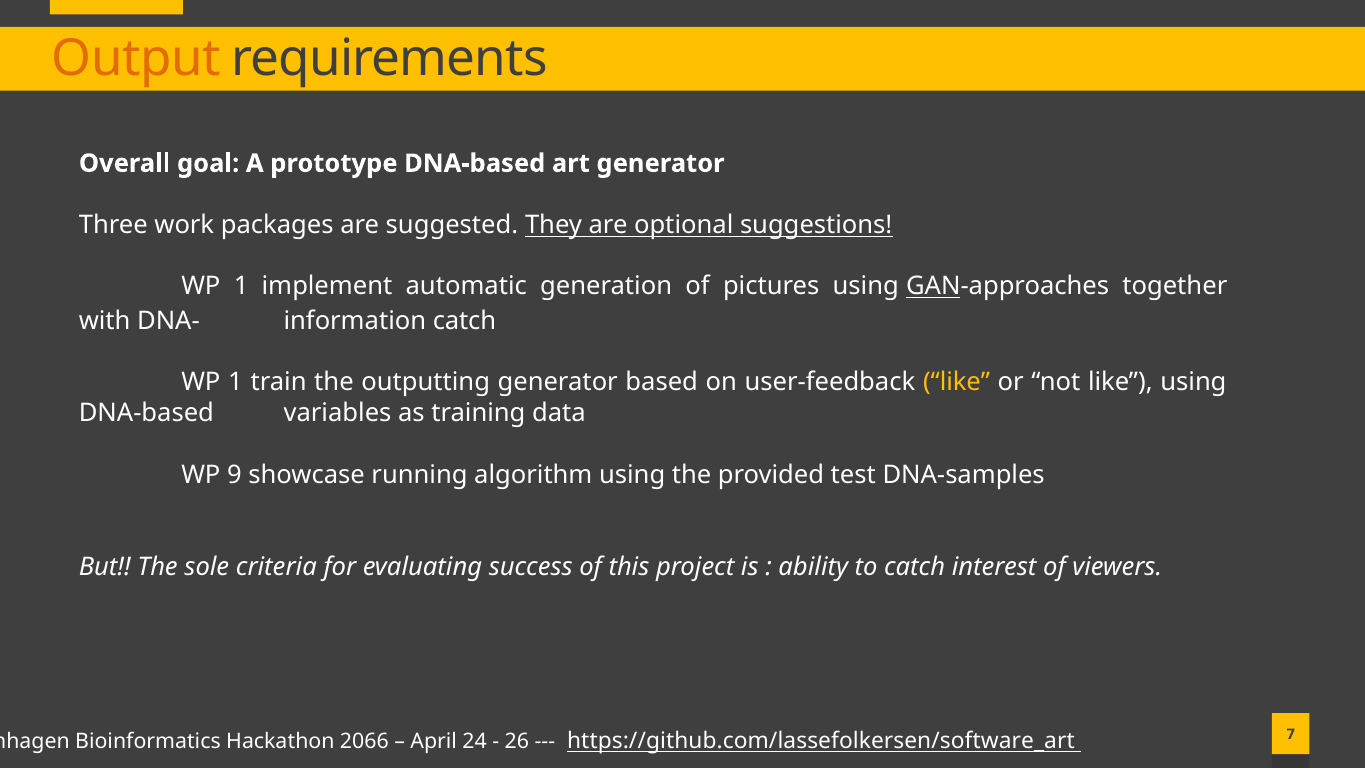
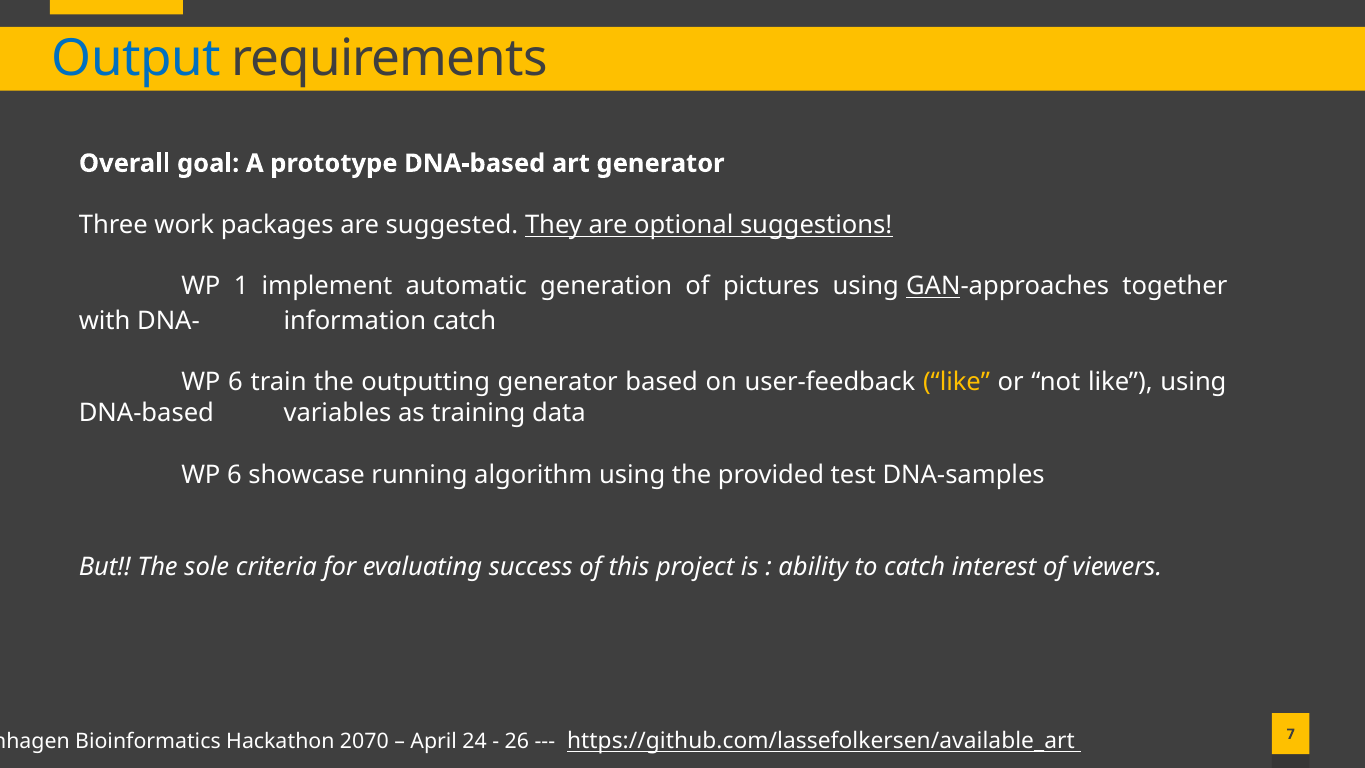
Output colour: orange -> blue (136, 58)
1: 1 -> 6 (236, 382)
9: 9 -> 6 (234, 475)
2066: 2066 -> 2070 (364, 741)
https://github.com/lassefolkersen/software_art: https://github.com/lassefolkersen/software_art -> https://github.com/lassefolkersen/available_art (821, 741)
